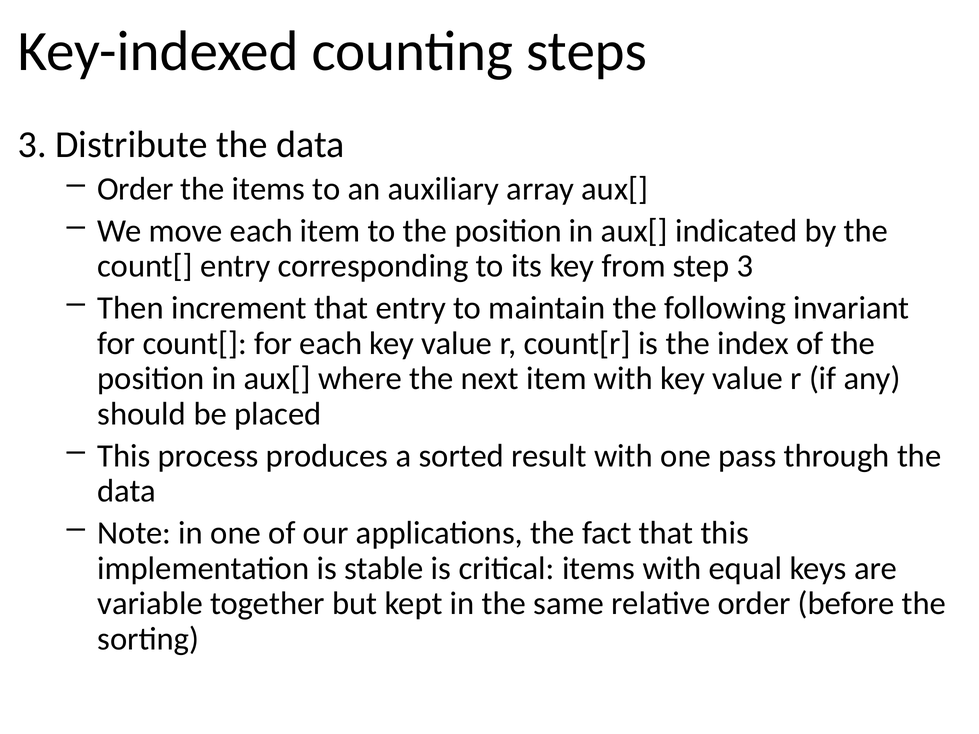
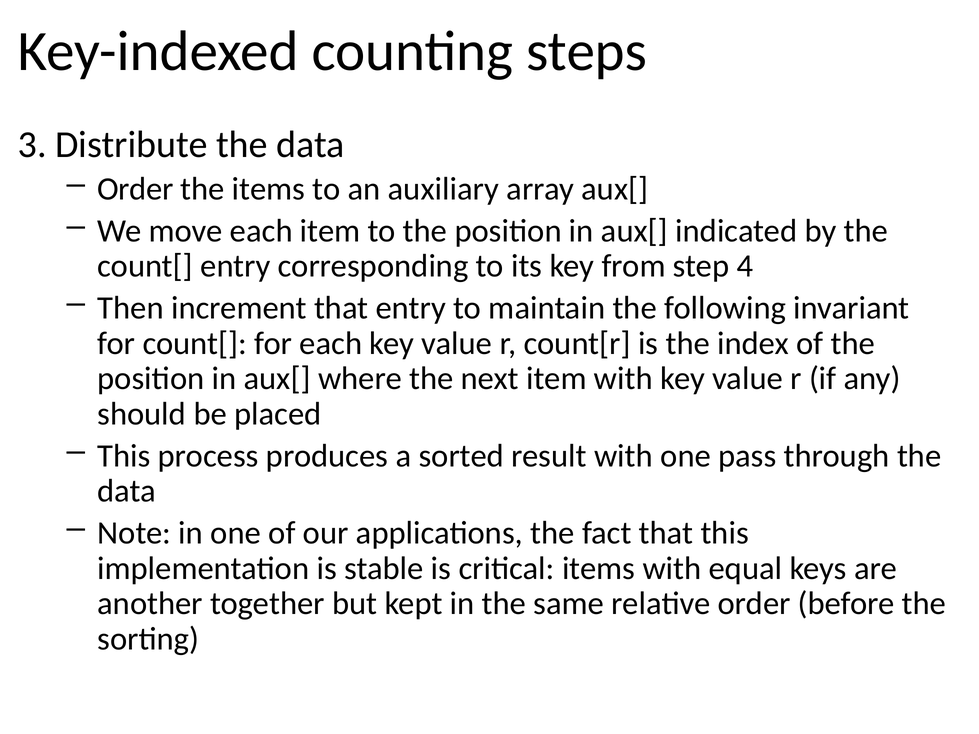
step 3: 3 -> 4 (745, 266)
variable: variable -> another (150, 604)
